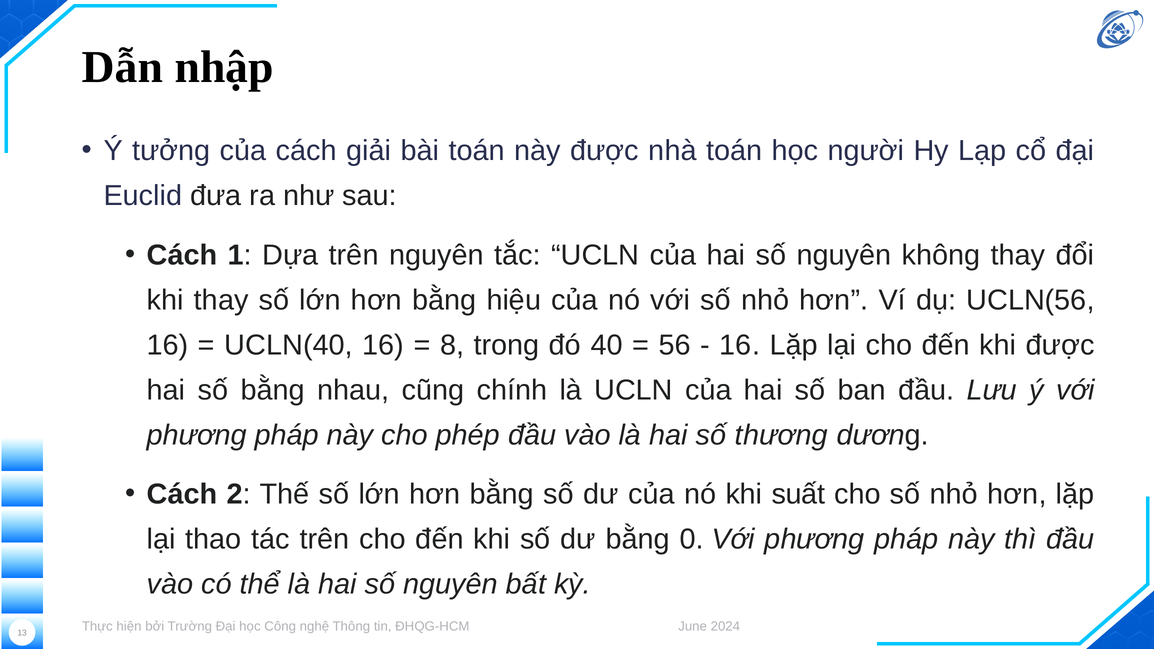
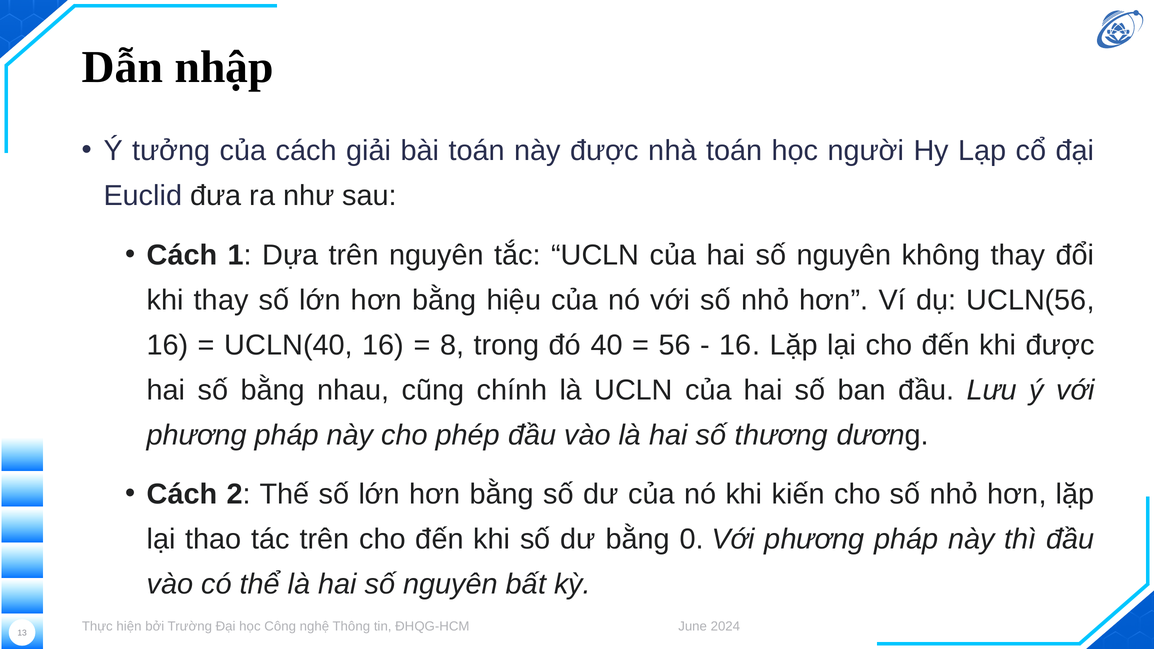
suất: suất -> kiến (798, 495)
